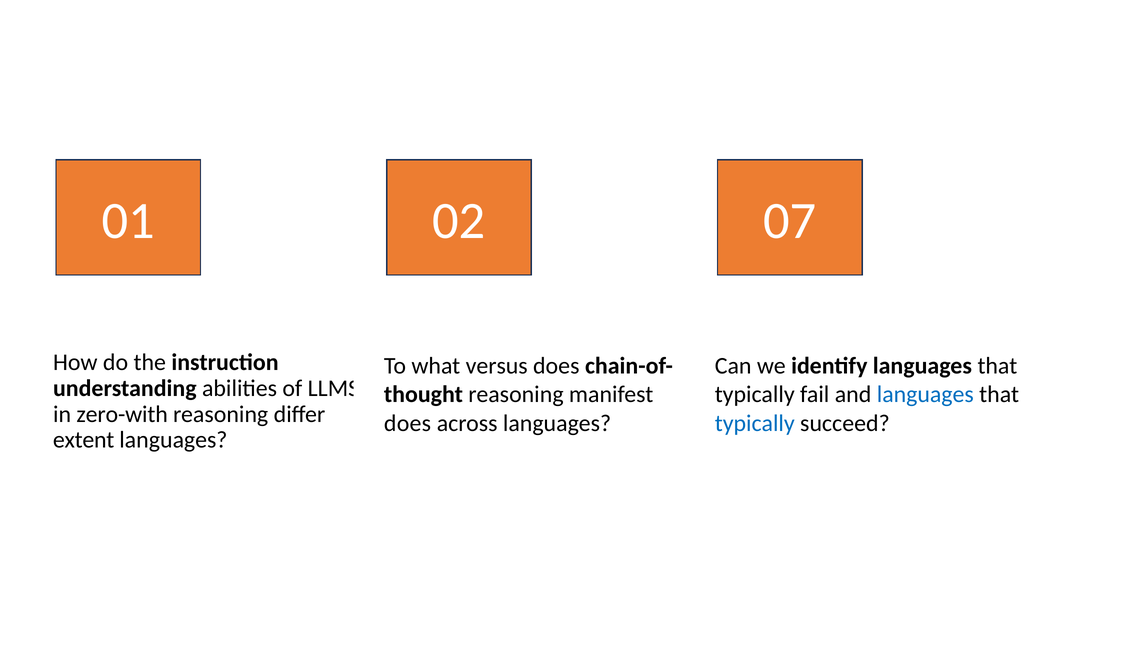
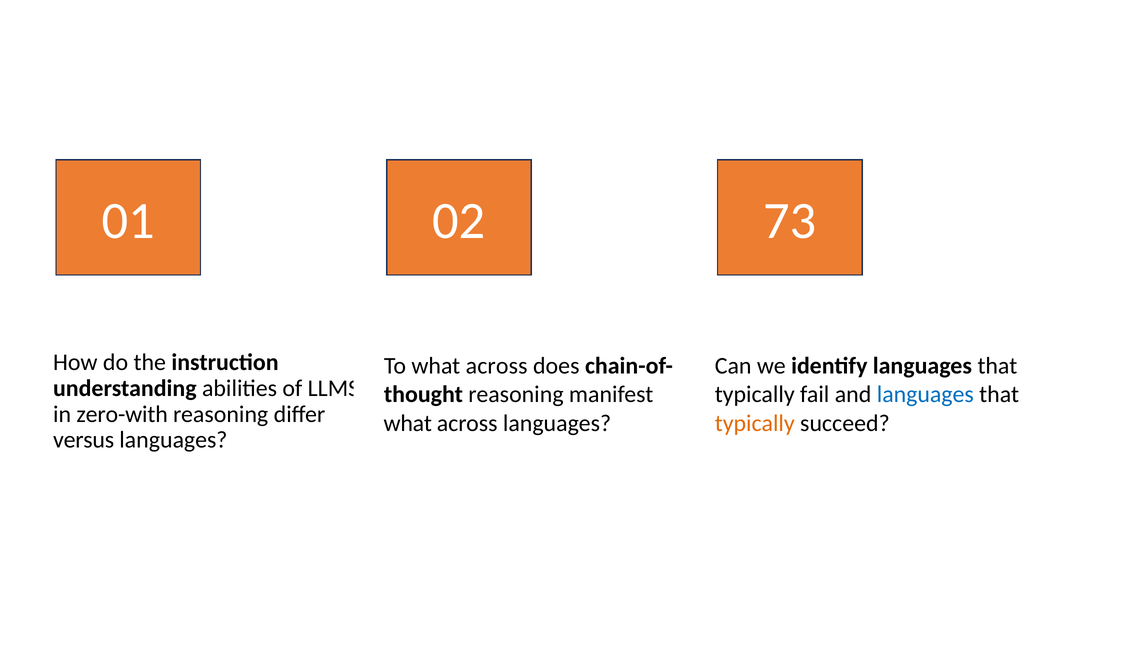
07: 07 -> 73 (790, 221)
To what versus: versus -> across (497, 366)
does: does -> what (408, 423)
typically colour: blue -> orange (755, 423)
extent: extent -> versus (84, 440)
